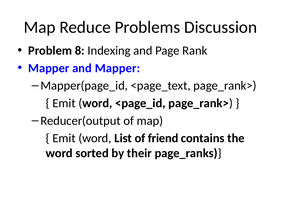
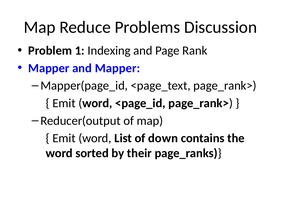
8: 8 -> 1 (80, 51)
friend: friend -> down (163, 138)
